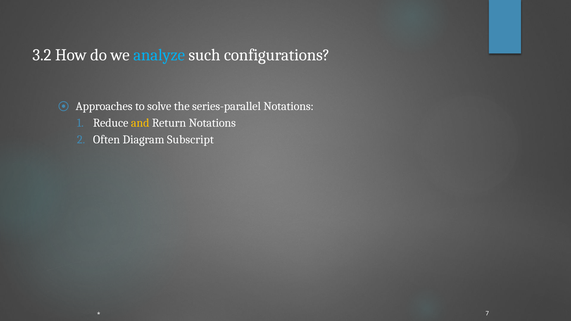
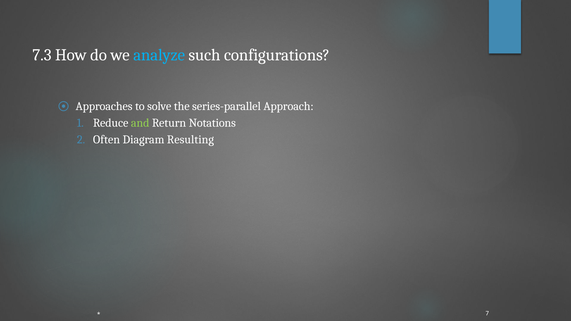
3.2: 3.2 -> 7.3 (42, 55)
series-parallel Notations: Notations -> Approach (289, 106)
and colour: yellow -> light green (140, 123)
Subscript: Subscript -> Resulting (190, 140)
